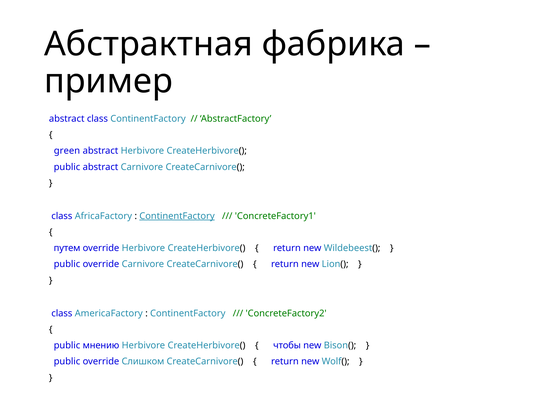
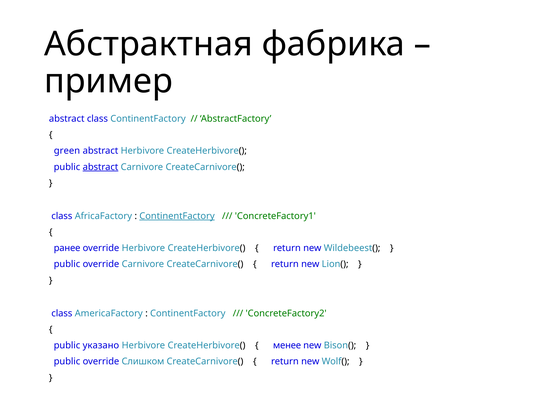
abstract underline: none -> present (100, 167)
путем: путем -> ранее (67, 248)
мнению: мнению -> указано (101, 346)
чтобы: чтобы -> менее (287, 346)
